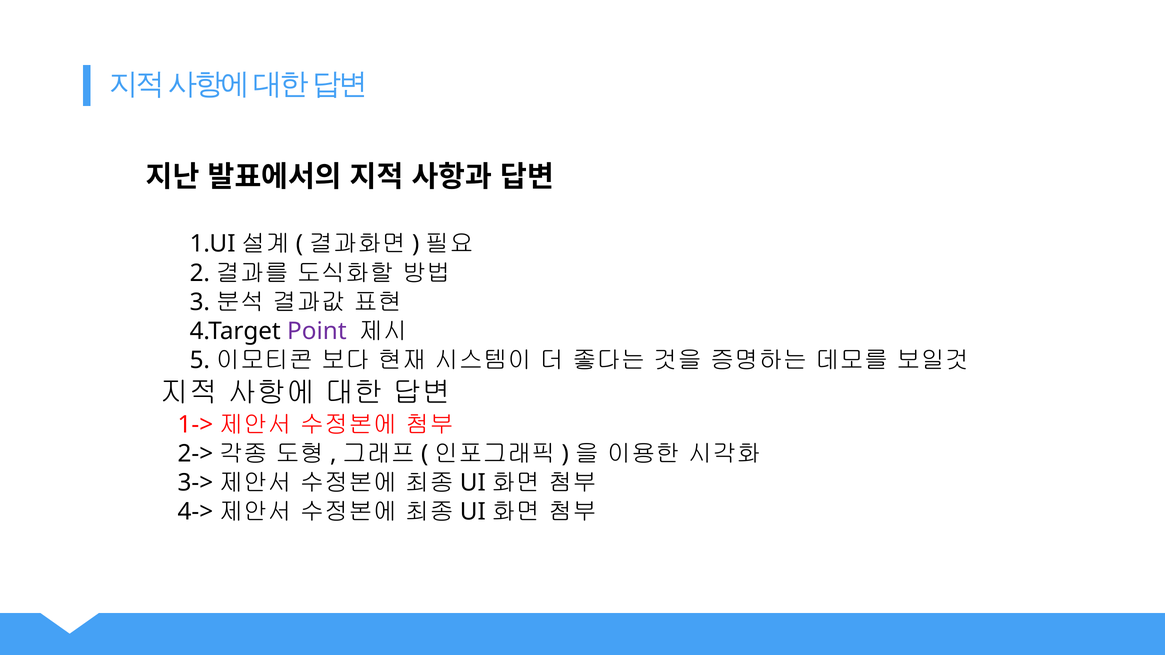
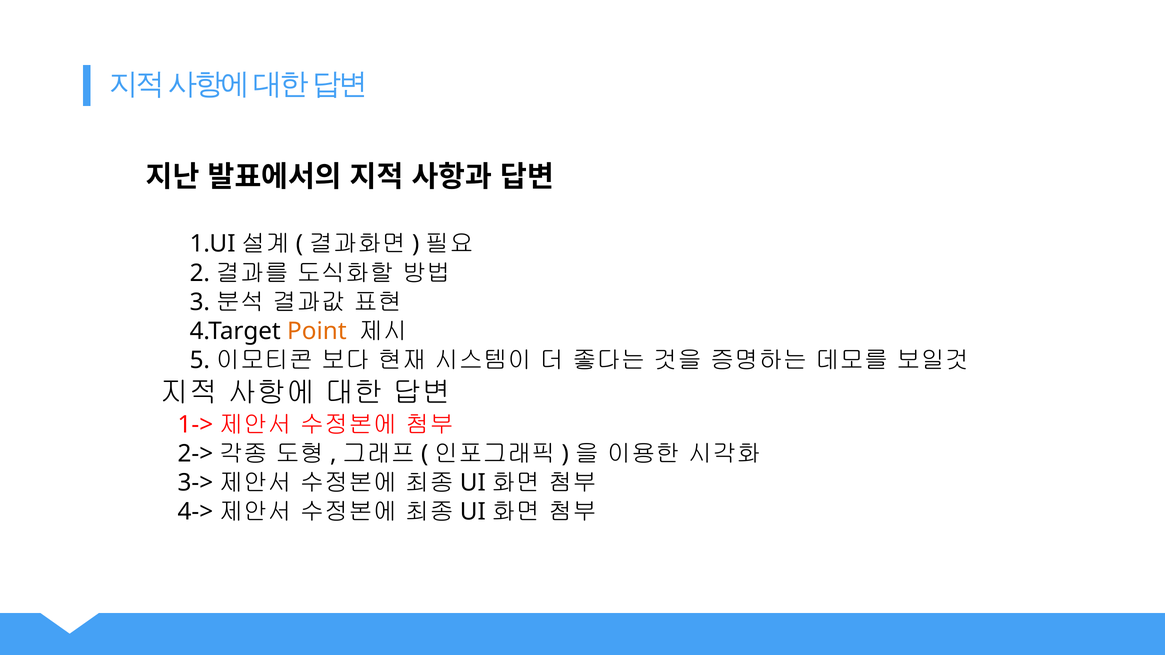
Point colour: purple -> orange (317, 331)
